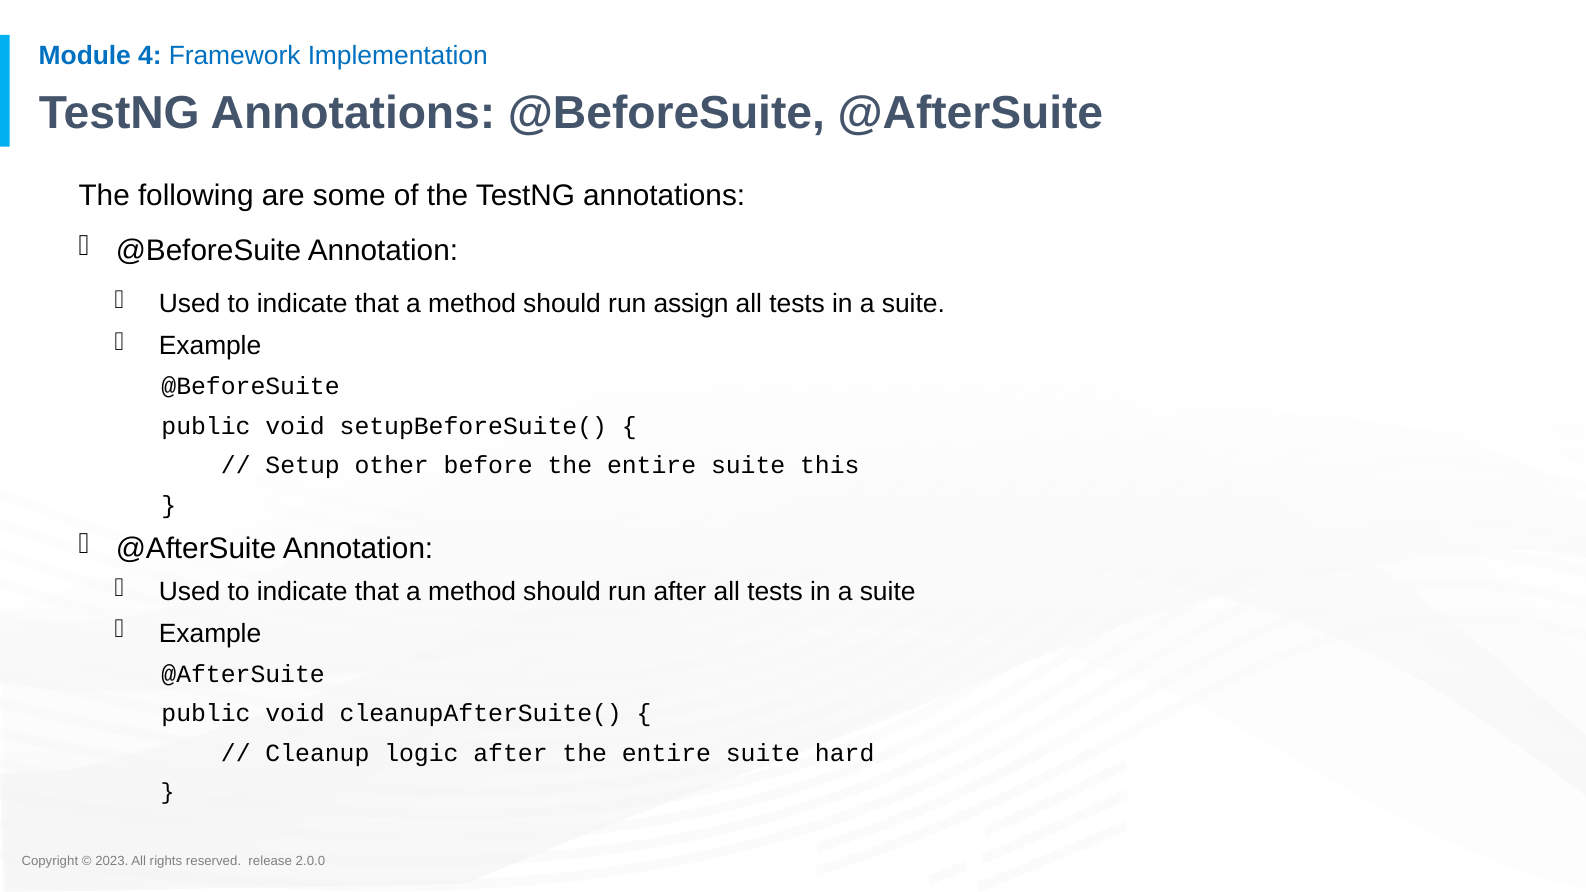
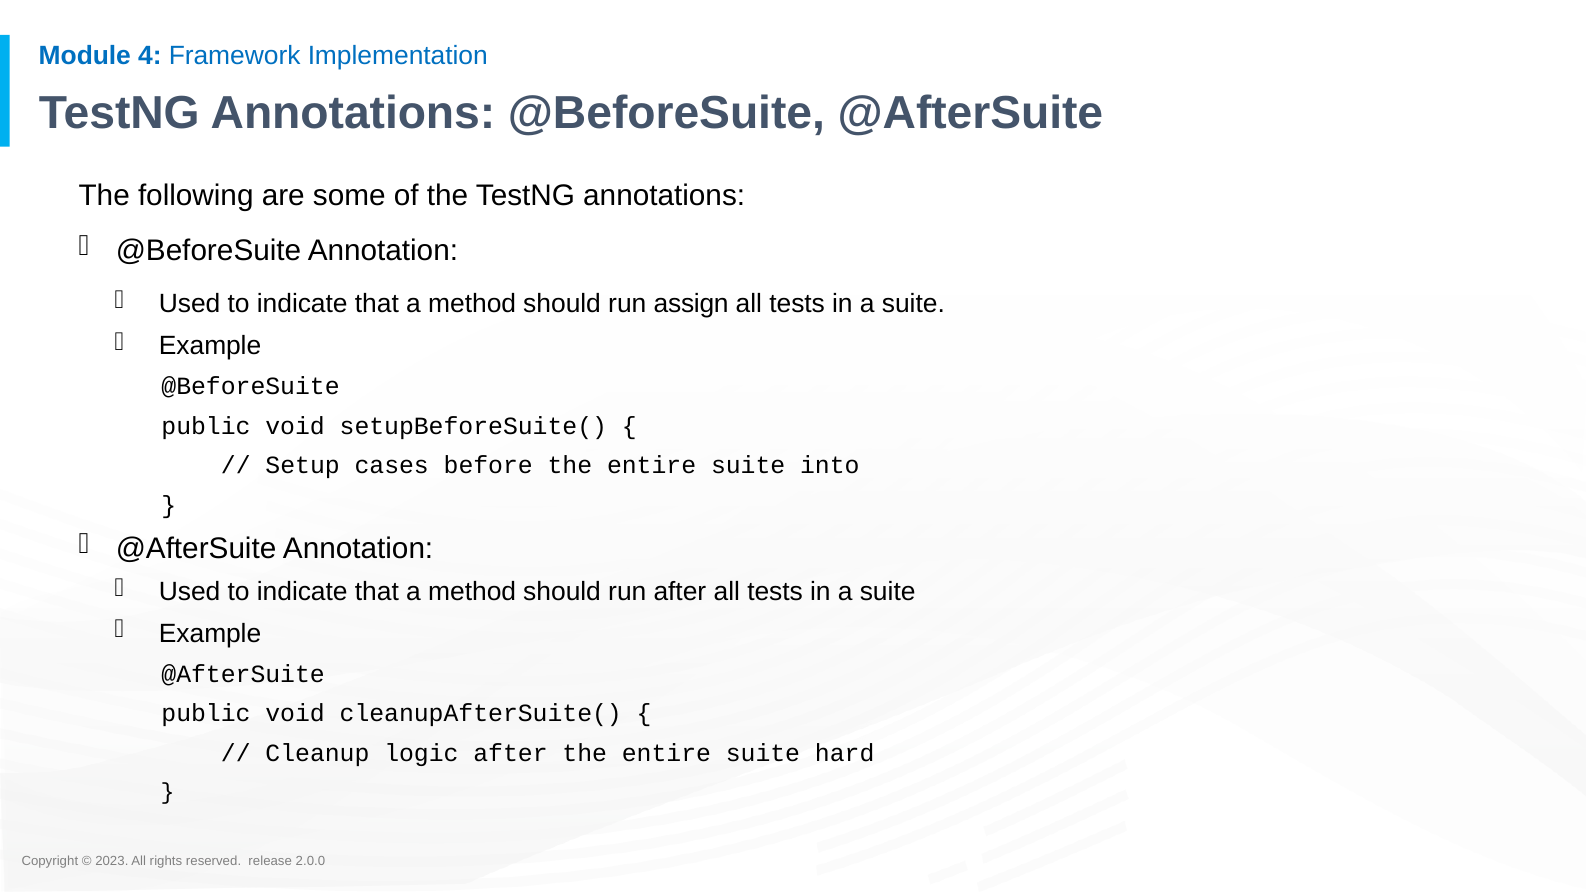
other: other -> cases (392, 466)
this: this -> into (830, 466)
